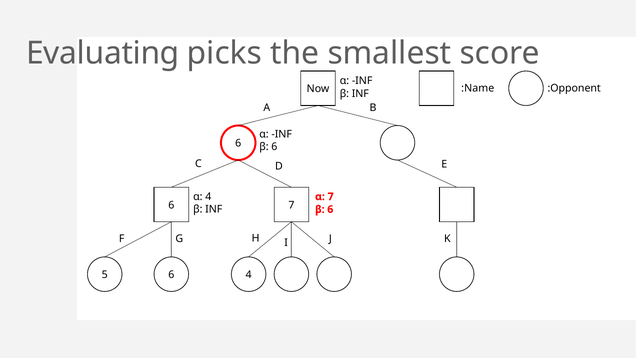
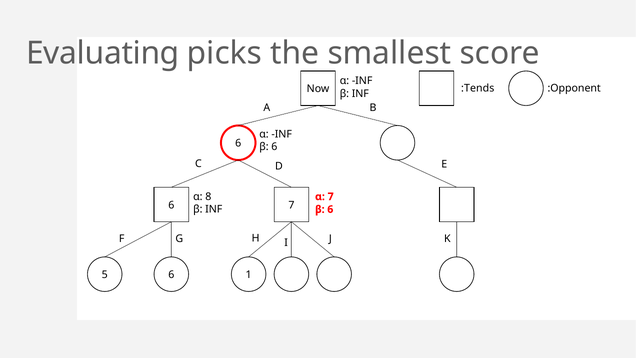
:Name: :Name -> :Tends (478, 88)
α 4: 4 -> 8 (208, 197)
5 4: 4 -> 1 (249, 275)
